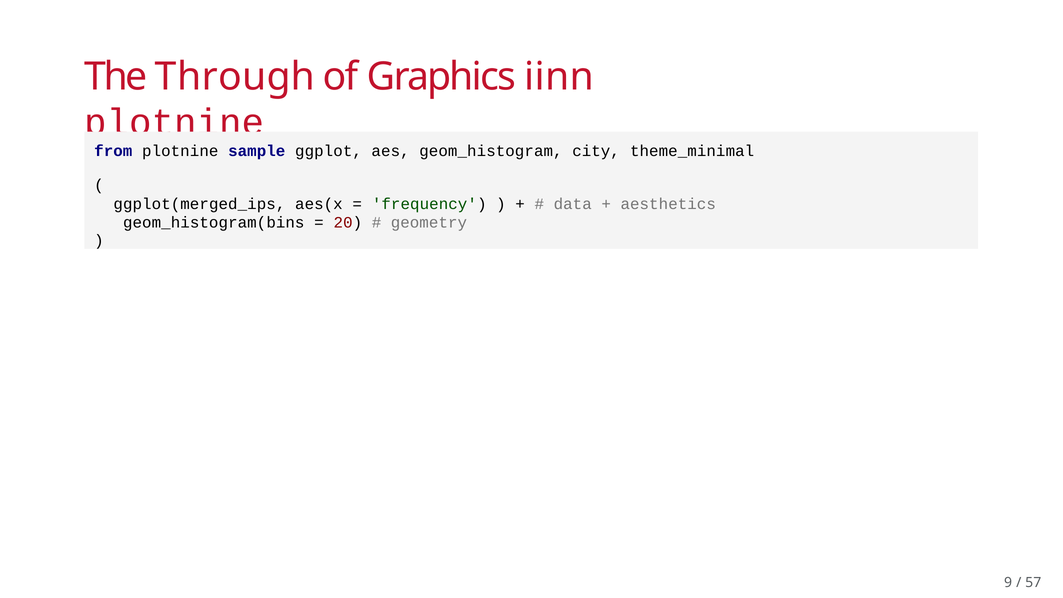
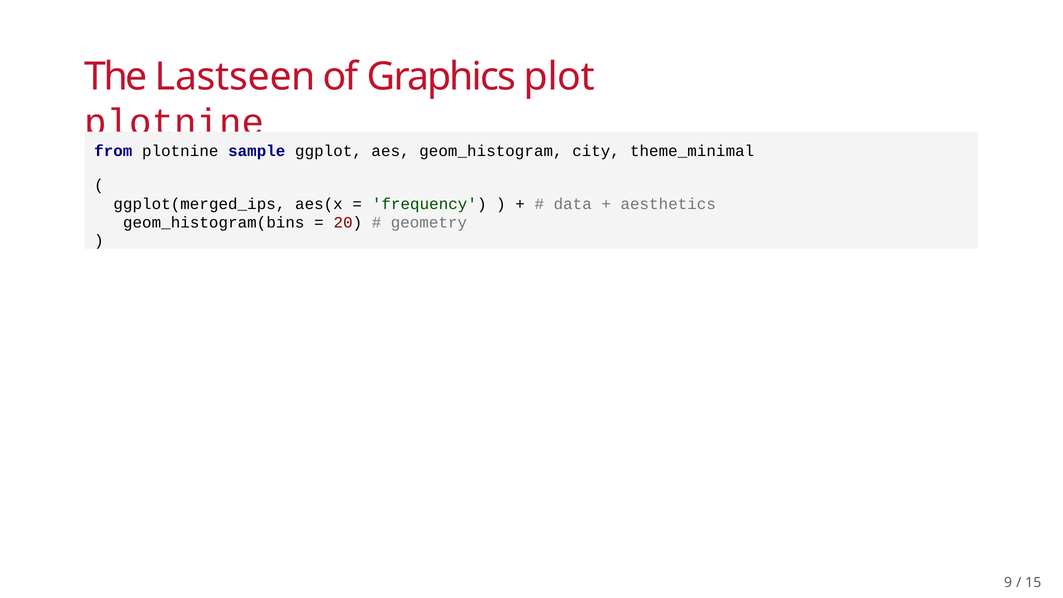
Through: Through -> Lastseen (235, 77)
iinn: iinn -> plot (559, 77)
57: 57 -> 15 (1033, 583)
